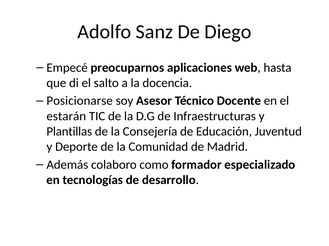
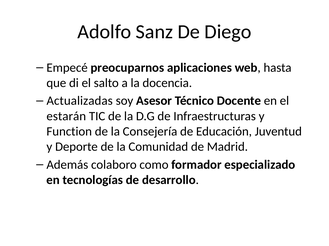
Posicionarse: Posicionarse -> Actualizadas (80, 101)
Plantillas: Plantillas -> Function (69, 132)
